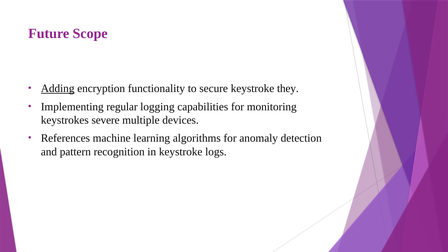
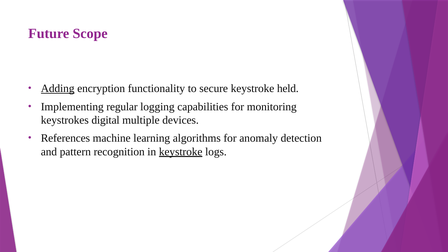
they: they -> held (288, 89)
severe: severe -> digital (106, 120)
keystroke underline: none -> present (181, 152)
